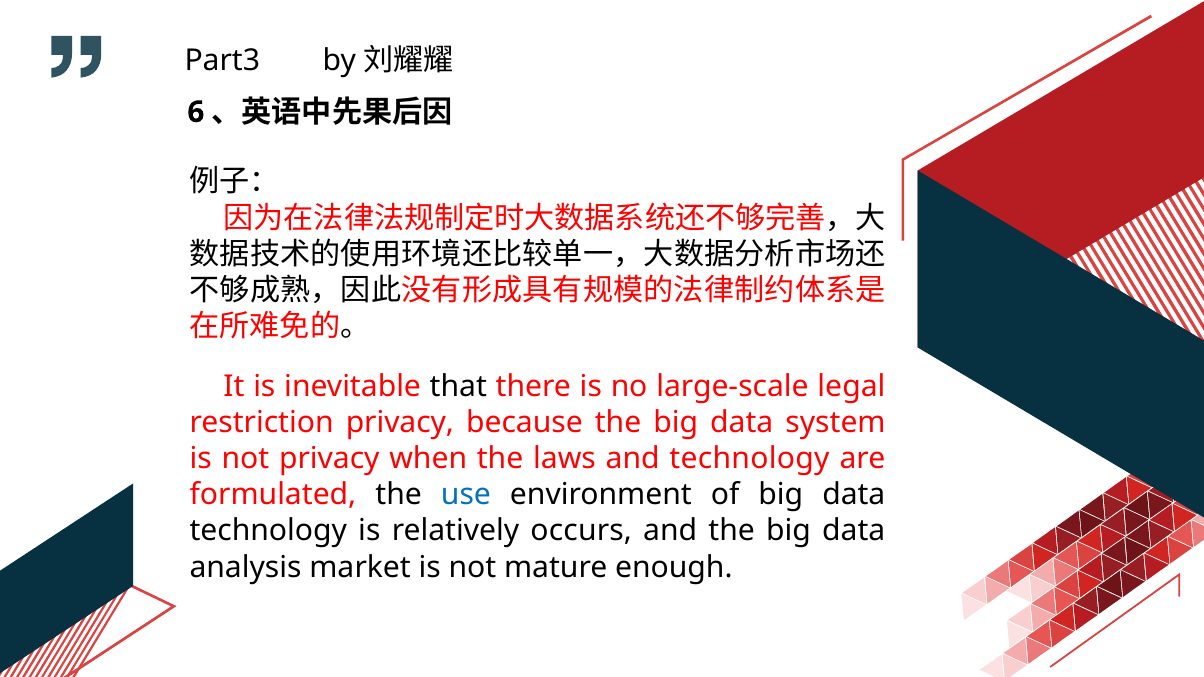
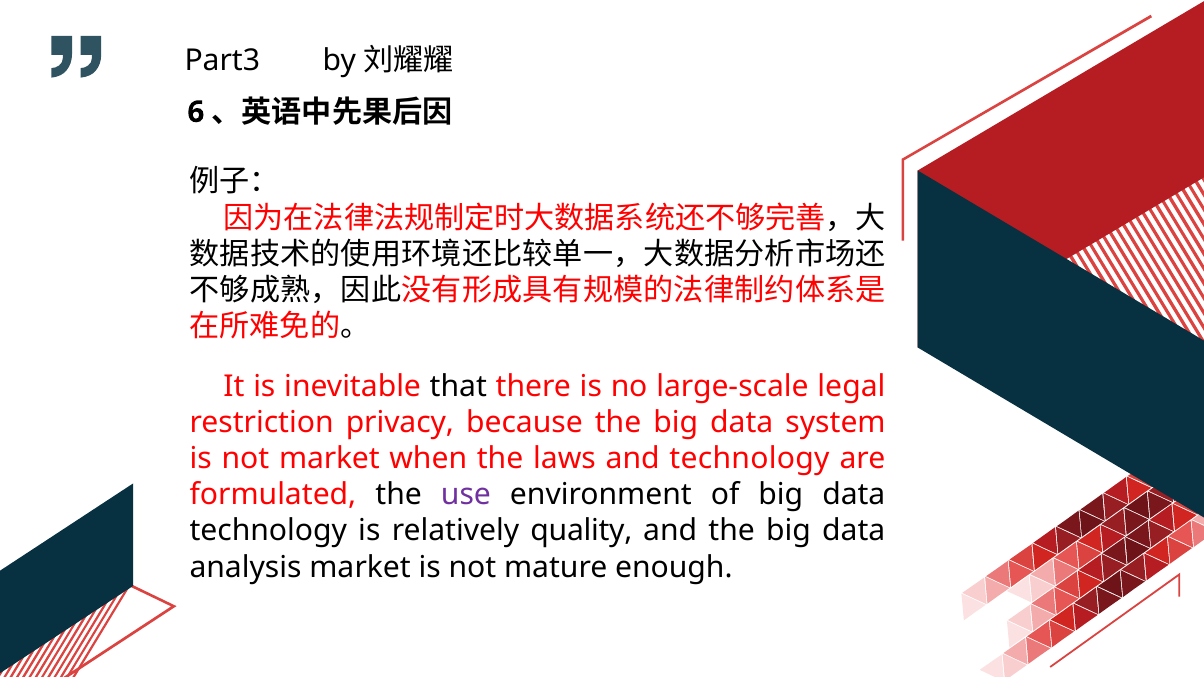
not privacy: privacy -> market (329, 459)
use colour: blue -> purple (466, 495)
occurs: occurs -> quality (581, 531)
